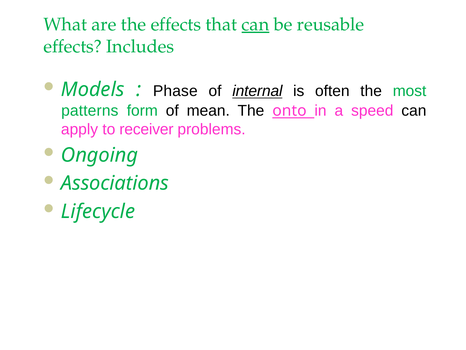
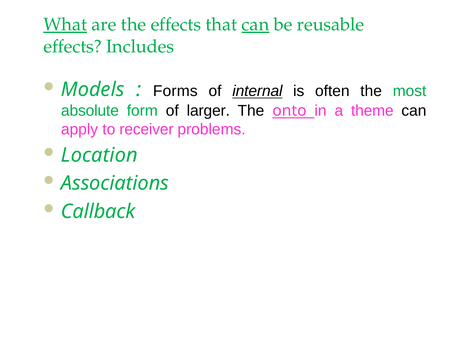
What underline: none -> present (65, 25)
Phase: Phase -> Forms (175, 91)
patterns: patterns -> absolute (90, 111)
mean: mean -> larger (208, 111)
speed: speed -> theme (372, 111)
Ongoing: Ongoing -> Location (99, 155)
Lifecycle: Lifecycle -> Callback (98, 211)
